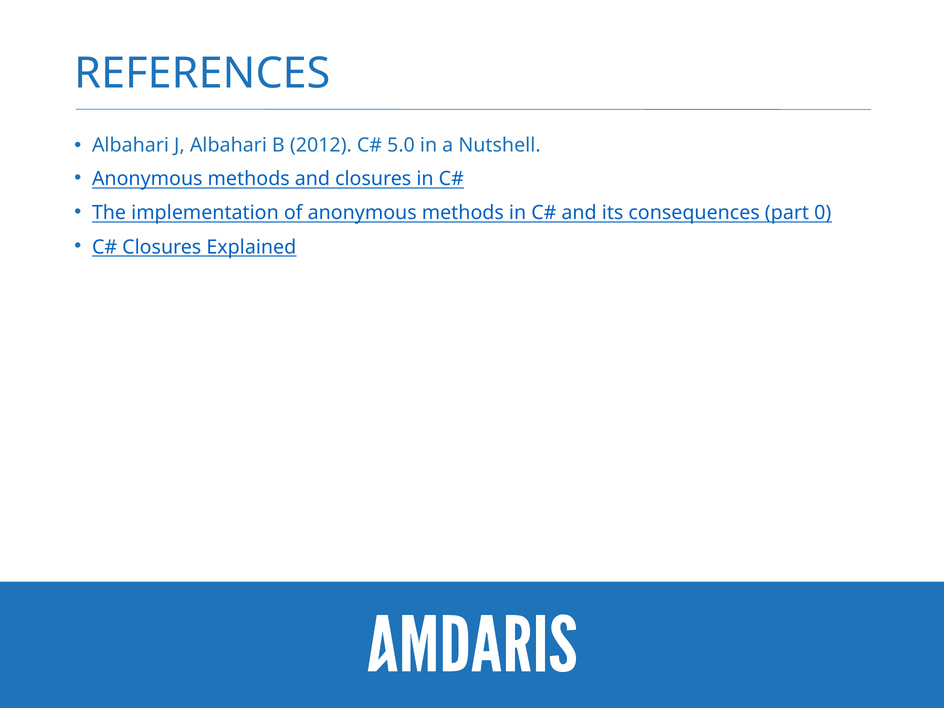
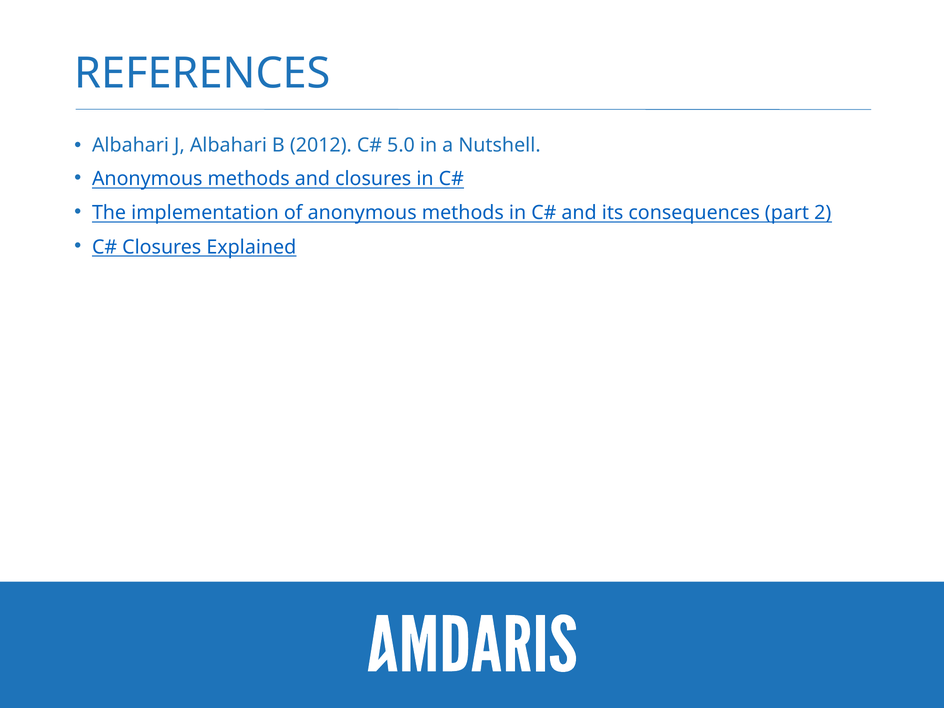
0: 0 -> 2 (823, 213)
